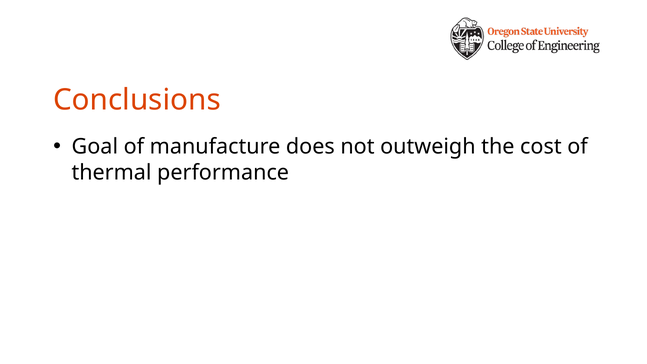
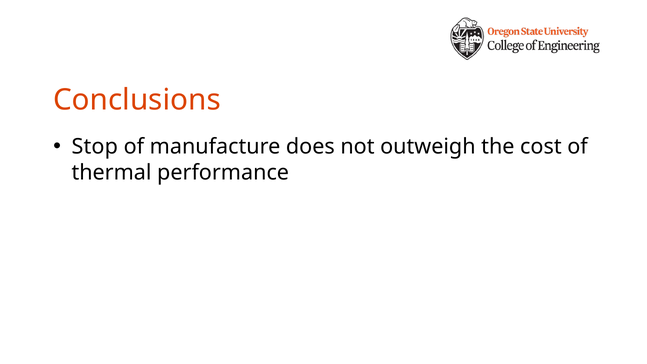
Goal: Goal -> Stop (95, 147)
